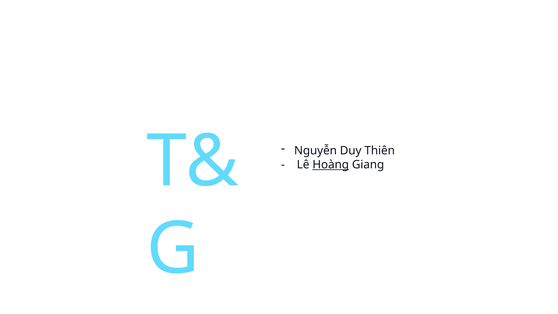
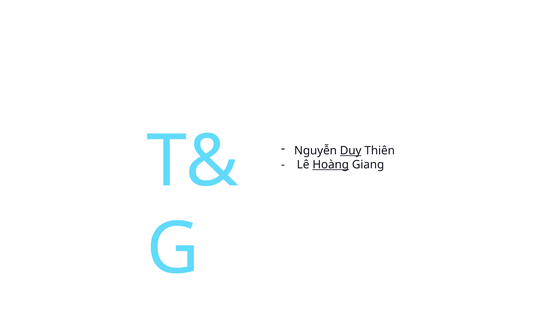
Duy underline: none -> present (351, 151)
